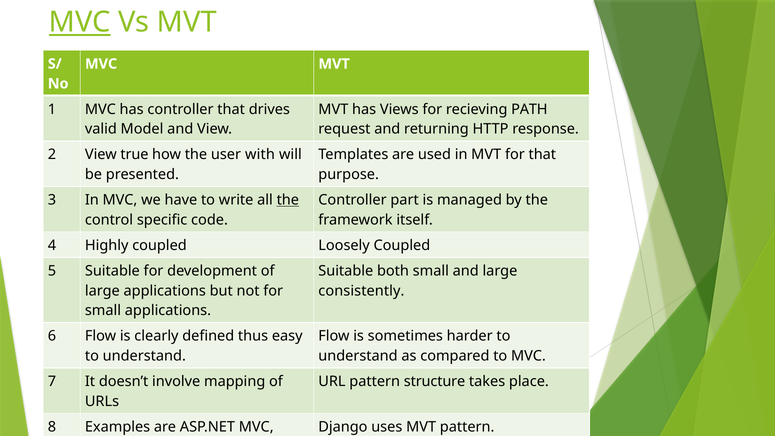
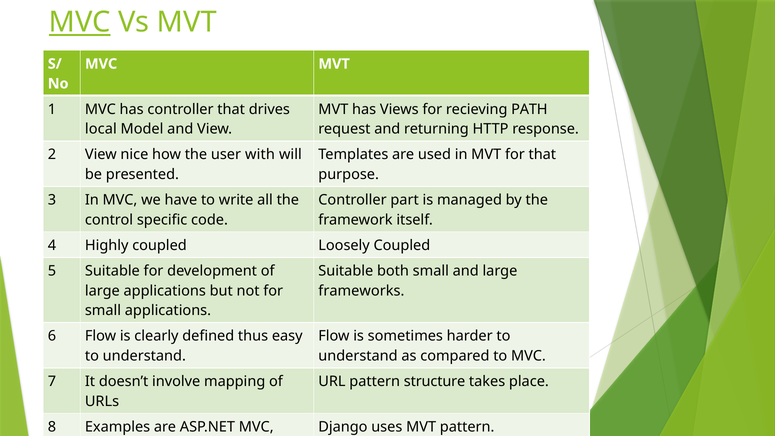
valid: valid -> local (101, 129)
true: true -> nice (134, 155)
the underline: present -> none (288, 200)
consistently: consistently -> frameworks (361, 291)
